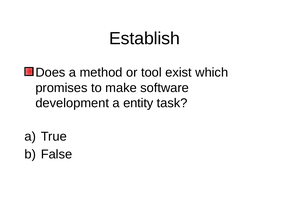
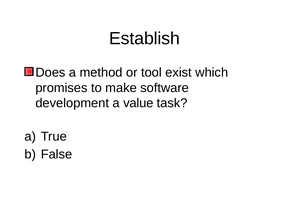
entity: entity -> value (138, 103)
